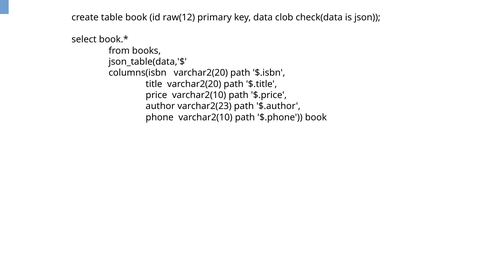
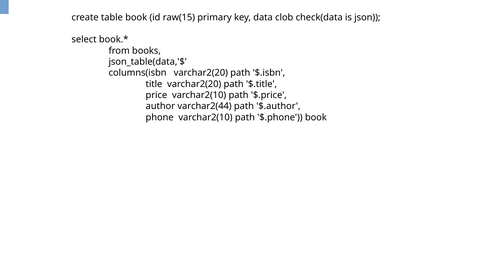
raw(12: raw(12 -> raw(15 (179, 17)
varchar2(23: varchar2(23 -> varchar2(44 (205, 106)
